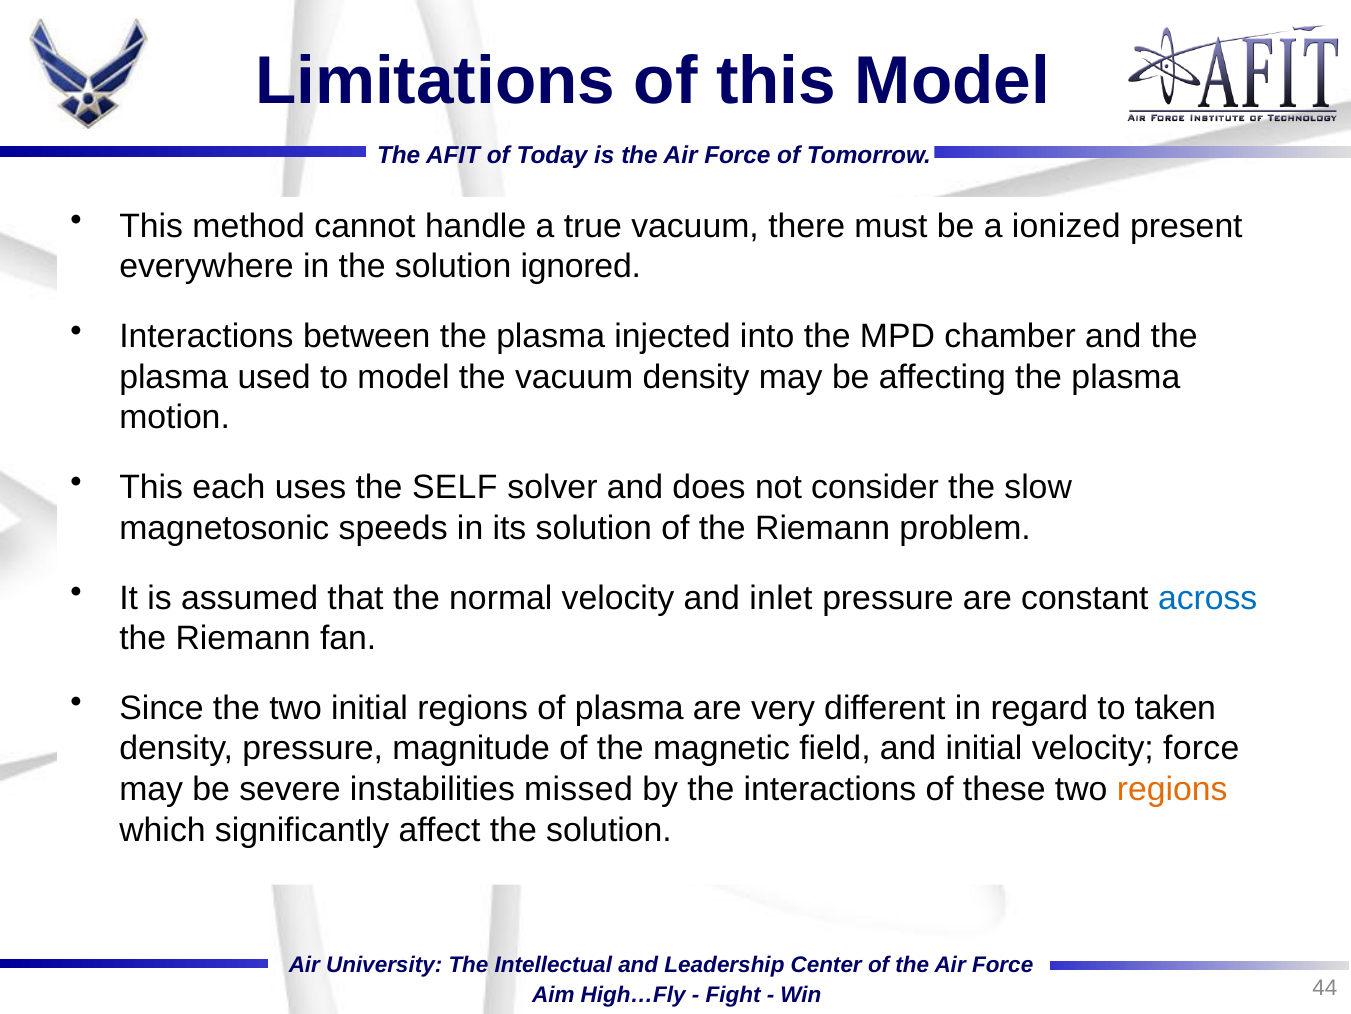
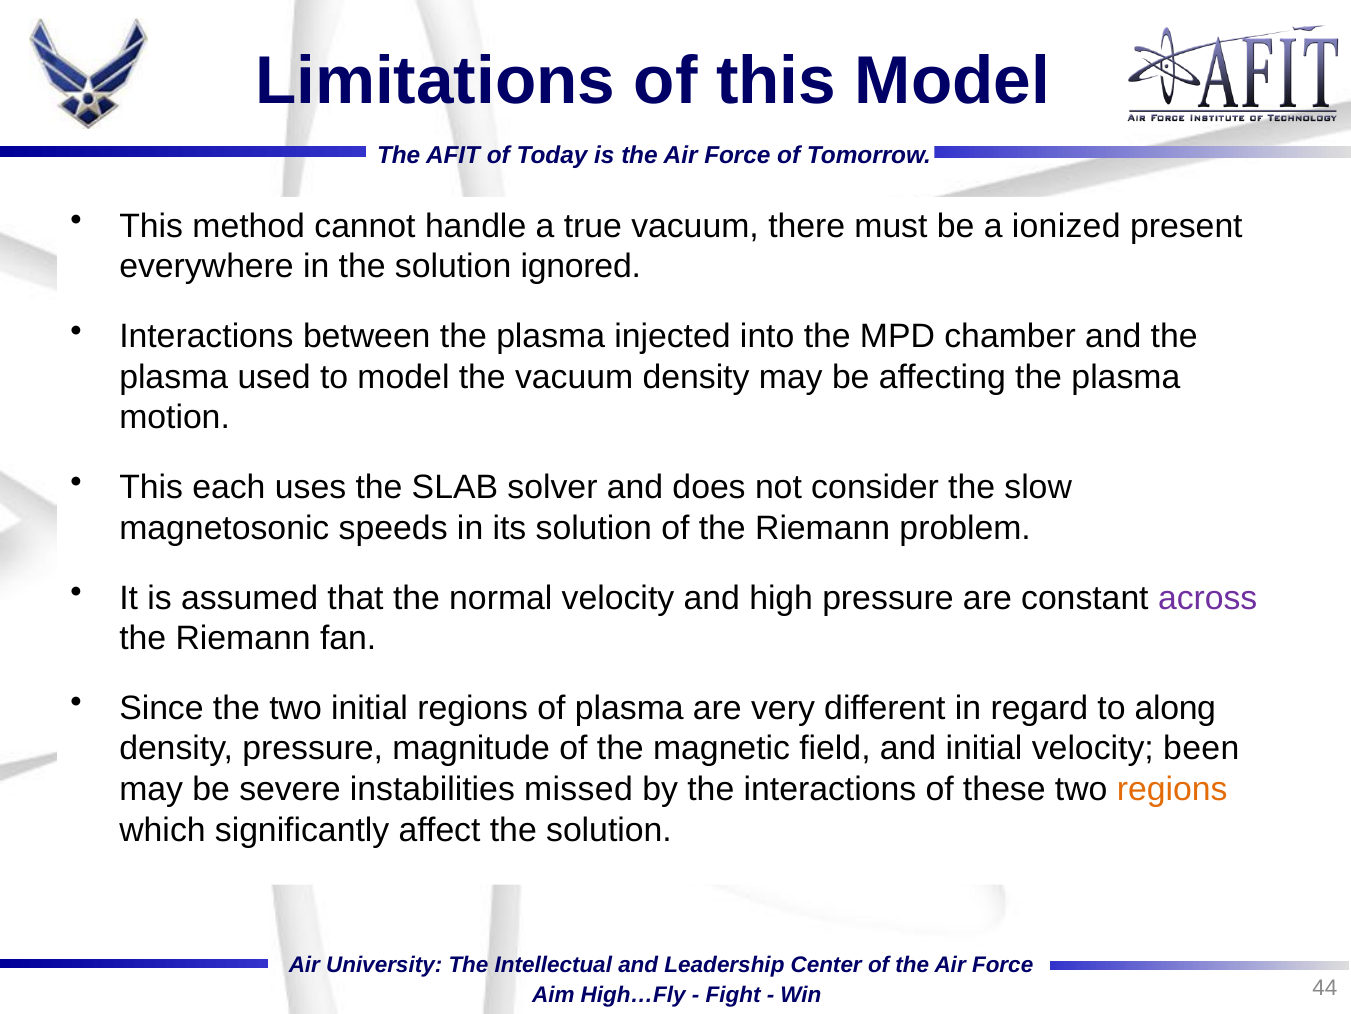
SELF: SELF -> SLAB (455, 487)
inlet: inlet -> high (781, 597)
across colour: blue -> purple (1208, 597)
taken: taken -> along (1175, 708)
velocity force: force -> been (1201, 748)
